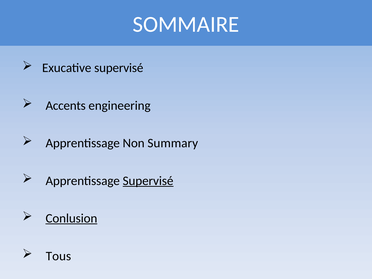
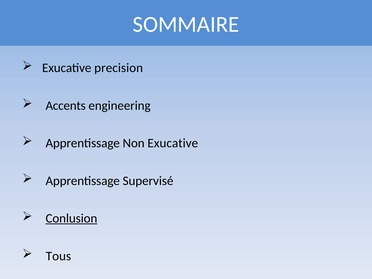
Exucative supervisé: supervisé -> precision (119, 68)
Non Summary: Summary -> Exucative (173, 143)
Supervisé underline: present -> none (148, 181)
